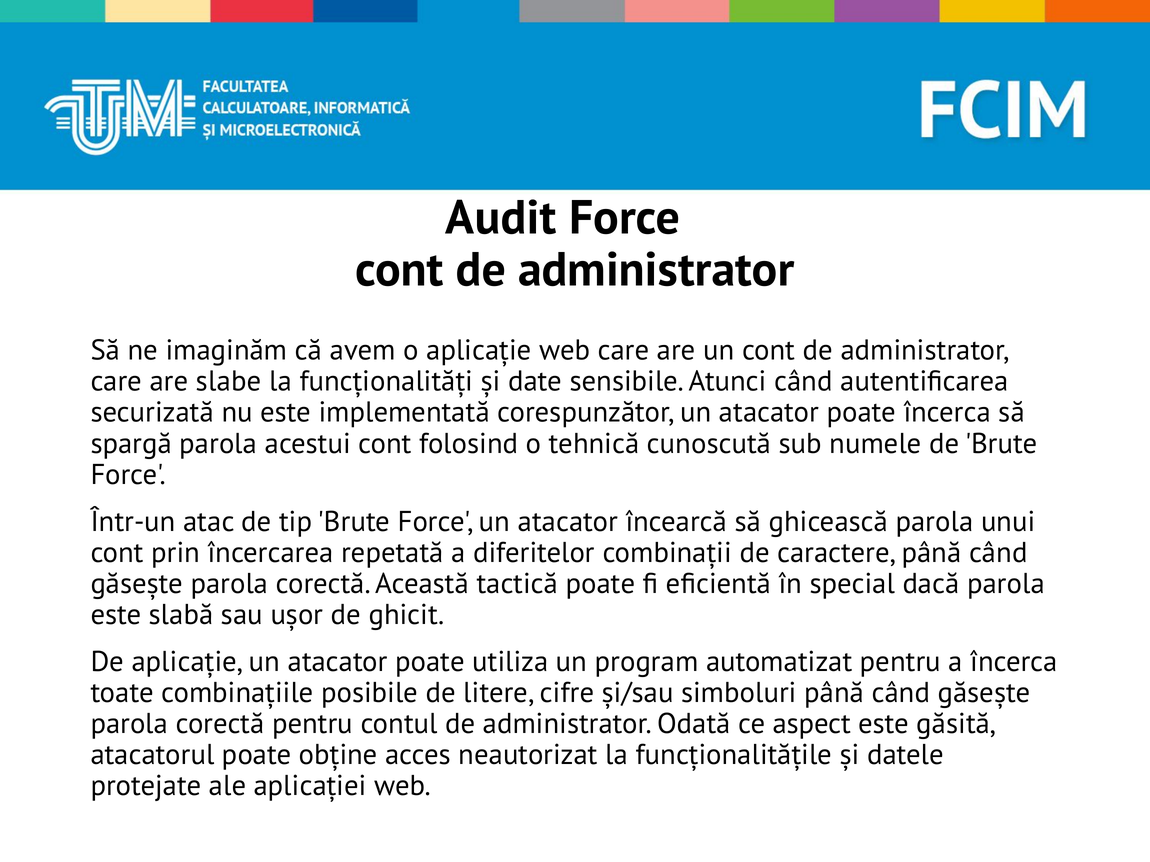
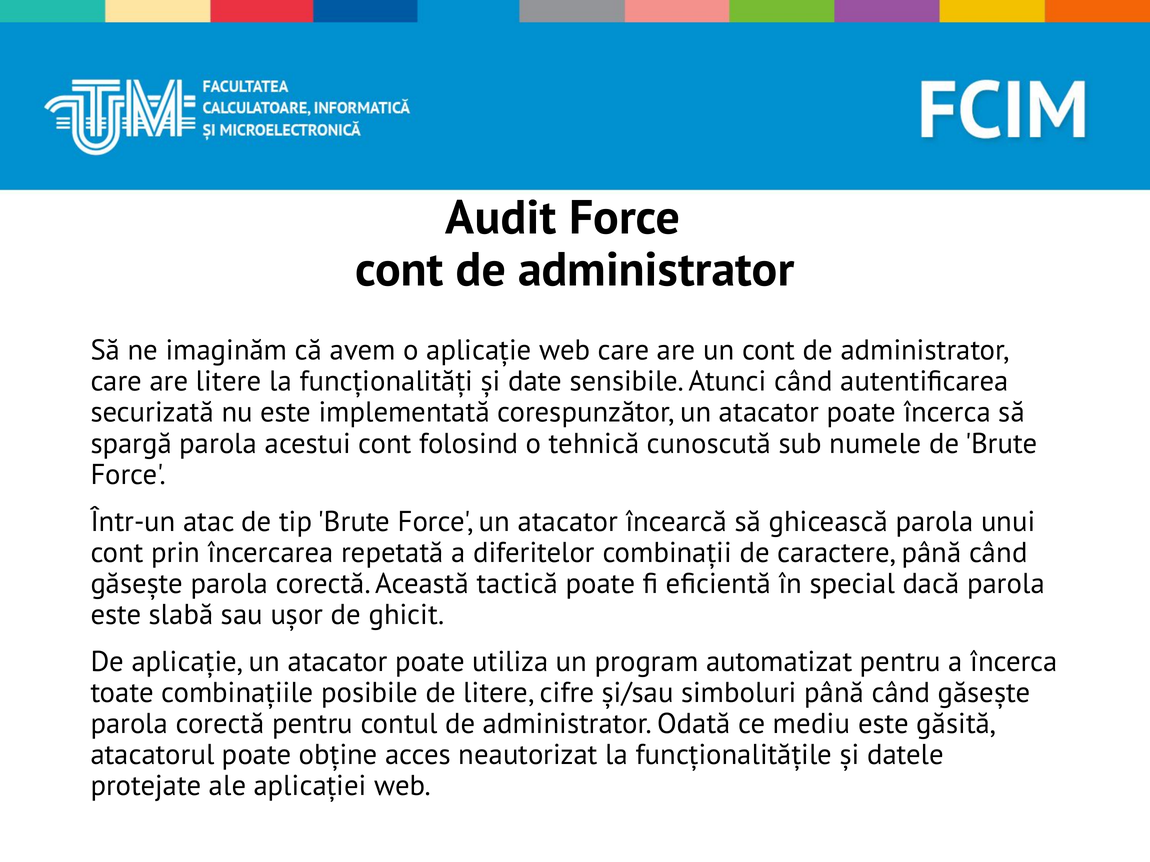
are slabe: slabe -> litere (229, 382)
aspect: aspect -> mediu (812, 724)
